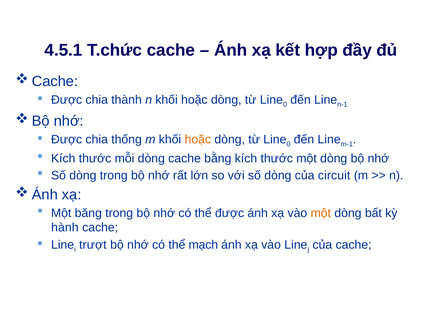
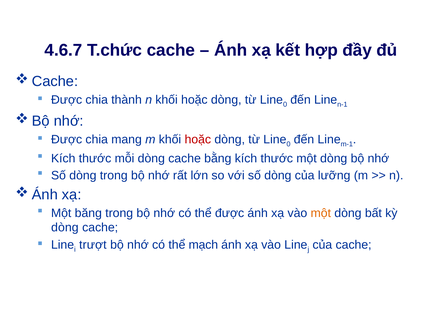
4.5.1: 4.5.1 -> 4.6.7 (64, 50)
thống: thống -> mang (127, 139)
hoặc colour: orange -> red (198, 139)
circuit: circuit -> lưỡng (334, 176)
hành: hành -> dòng (65, 228)
